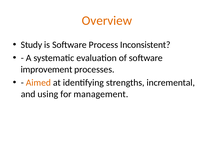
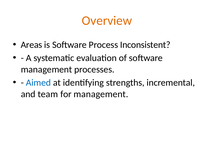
Study: Study -> Areas (31, 45)
improvement: improvement -> management (46, 70)
Aimed colour: orange -> blue (38, 83)
using: using -> team (48, 94)
